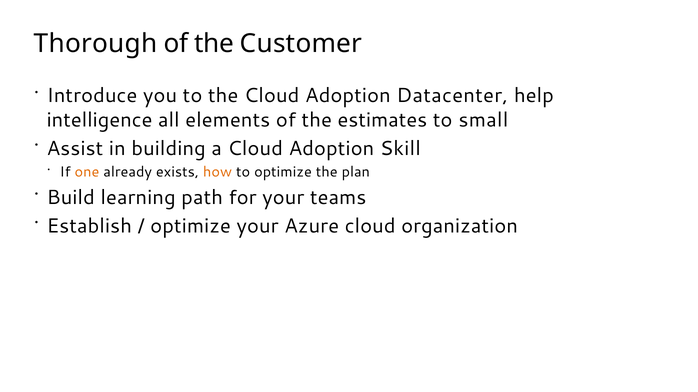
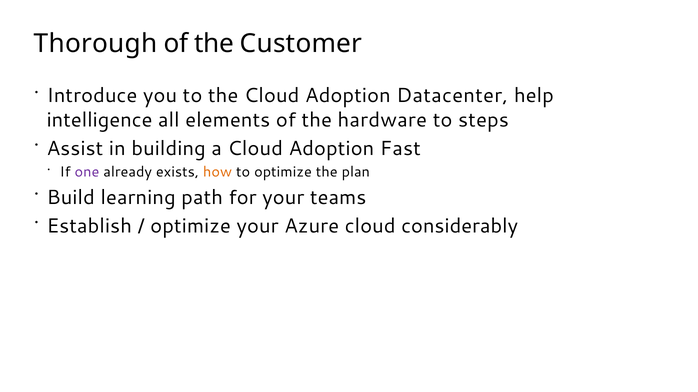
estimates: estimates -> hardware (382, 120)
small: small -> steps (483, 120)
Skill: Skill -> Fast (400, 149)
one colour: orange -> purple (87, 172)
organization: organization -> considerably (460, 226)
